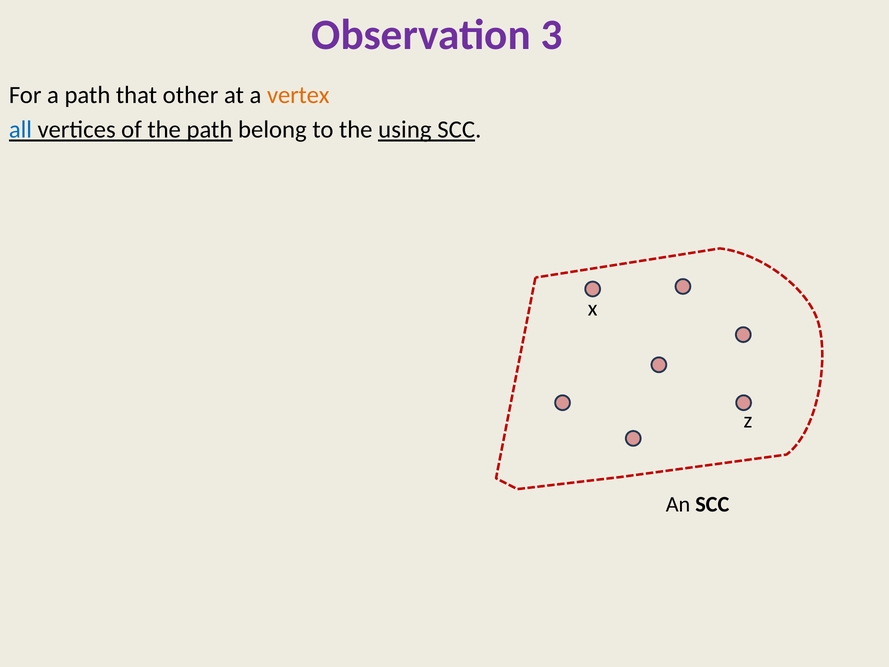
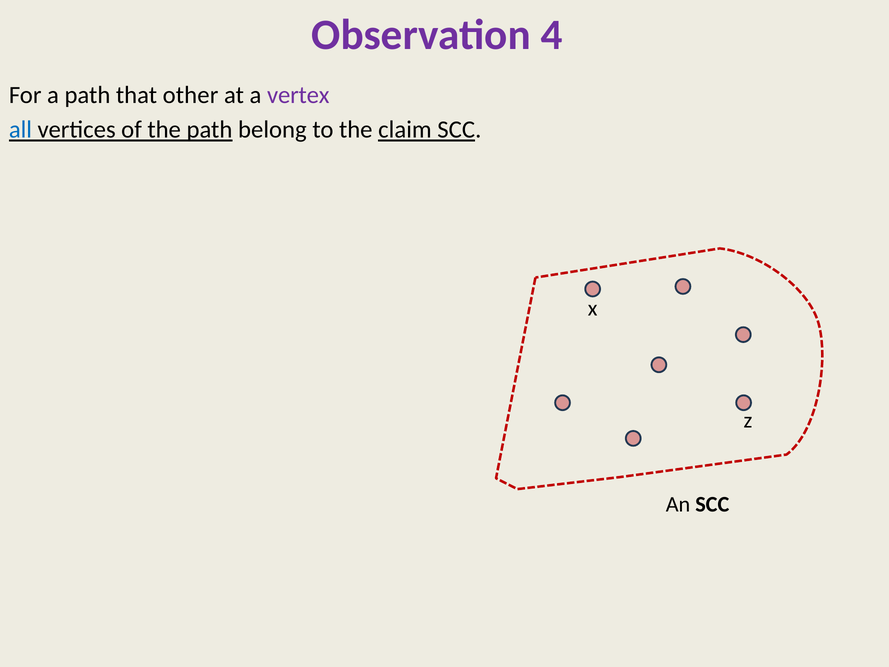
3: 3 -> 4 (552, 35)
vertex colour: orange -> purple (298, 95)
using: using -> claim (405, 130)
